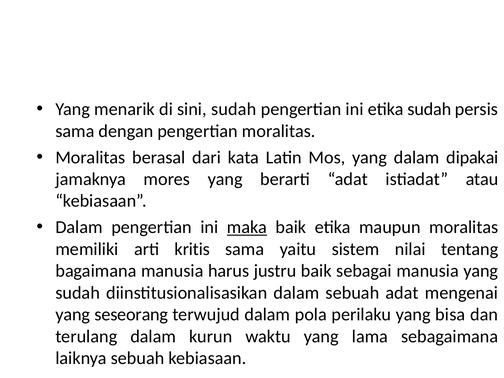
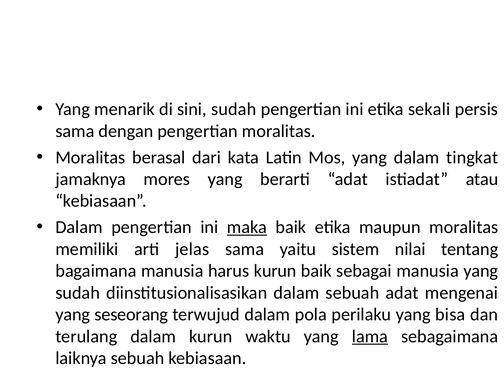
etika sudah: sudah -> sekali (429, 109)
dipakai: dipakai -> tingkat (472, 157)
kritis: kritis -> jelas (192, 249)
harus justru: justru -> kurun (275, 271)
lama underline: none -> present (370, 336)
